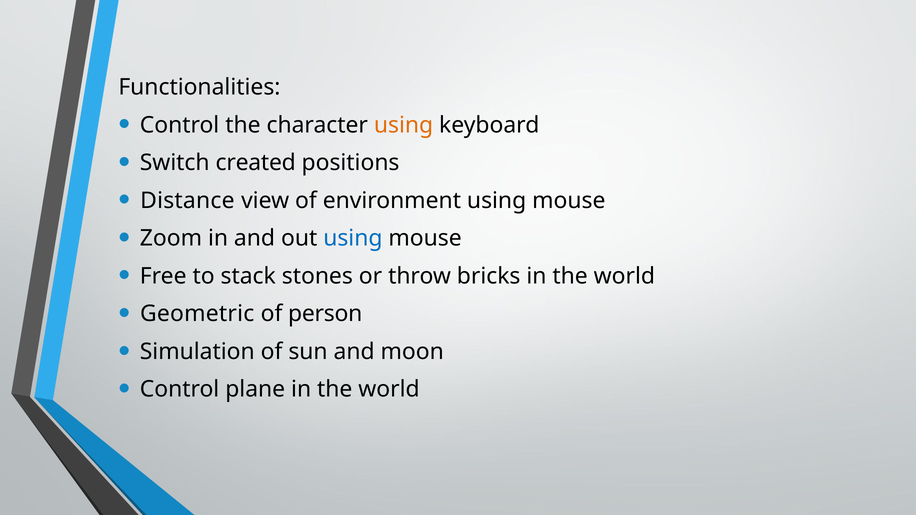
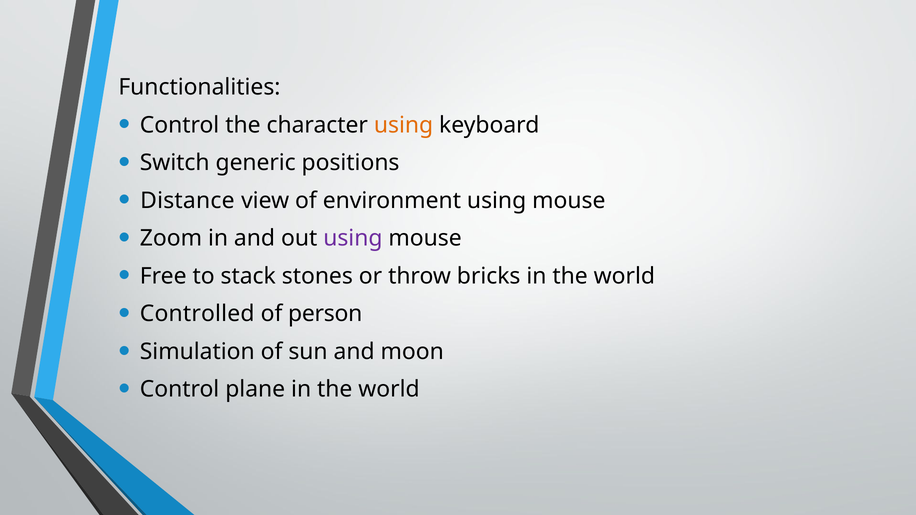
created: created -> generic (256, 163)
using colour: blue -> purple (353, 238)
Geometric: Geometric -> Controlled (197, 314)
